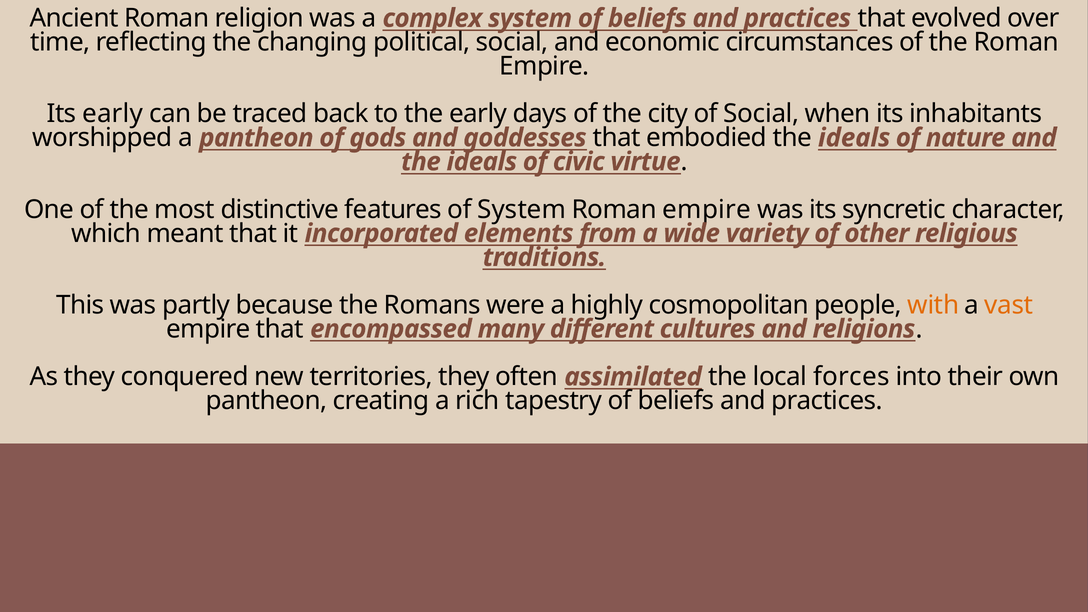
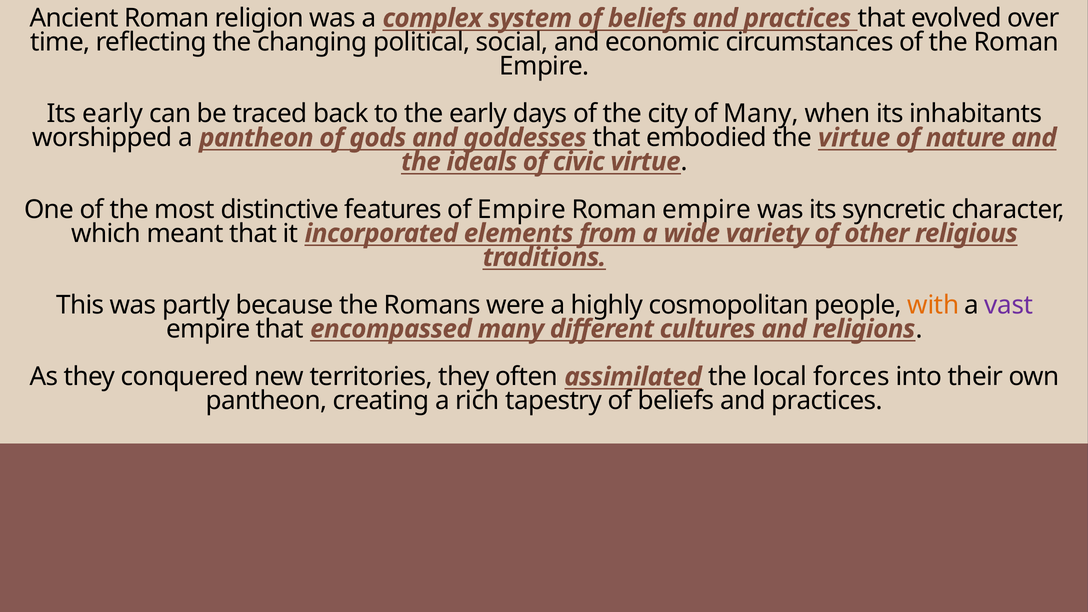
of Social: Social -> Many (761, 114)
embodied the ideals: ideals -> virtue (854, 138)
of System: System -> Empire (522, 210)
vast colour: orange -> purple (1009, 305)
